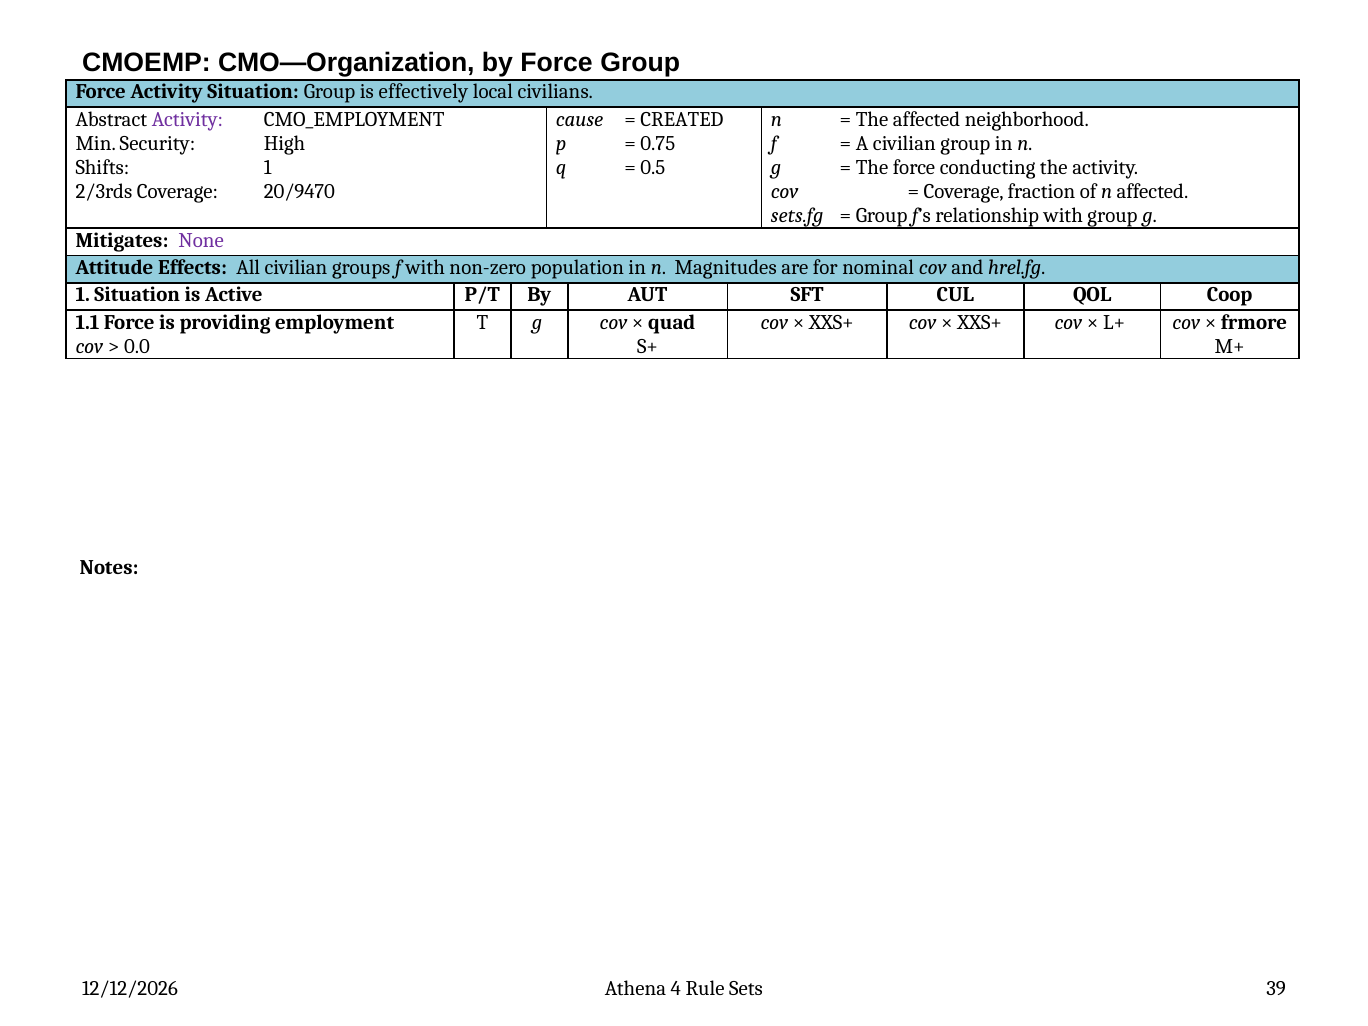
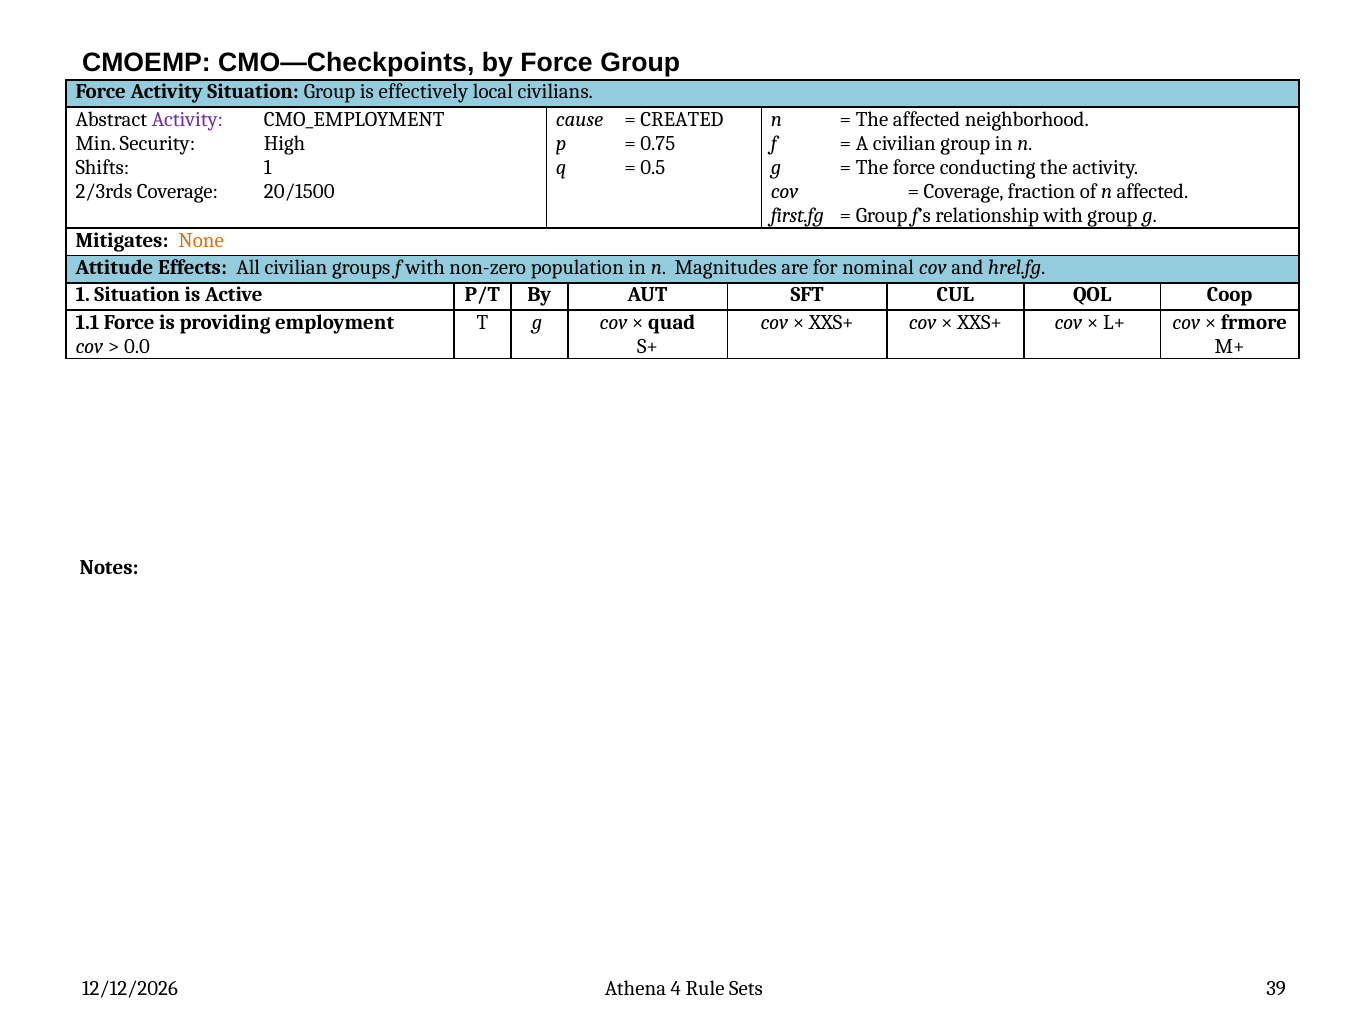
CMO—Organization: CMO—Organization -> CMO—Checkpoints (346, 62)
20/9470: 20/9470 -> 20/1500 (299, 192)
sets.fg: sets.fg -> first.fg (797, 216)
None colour: purple -> orange (201, 240)
